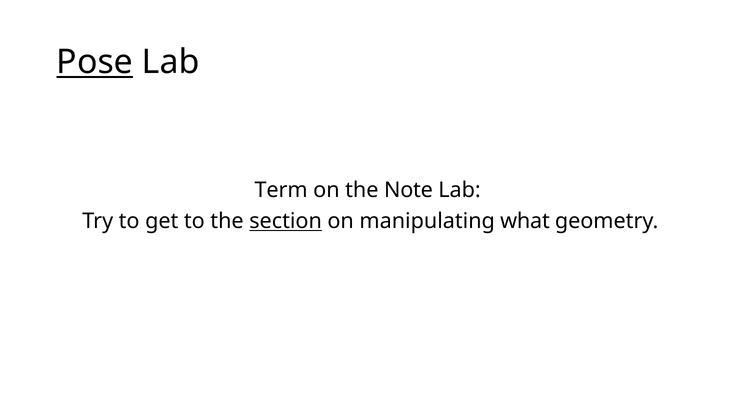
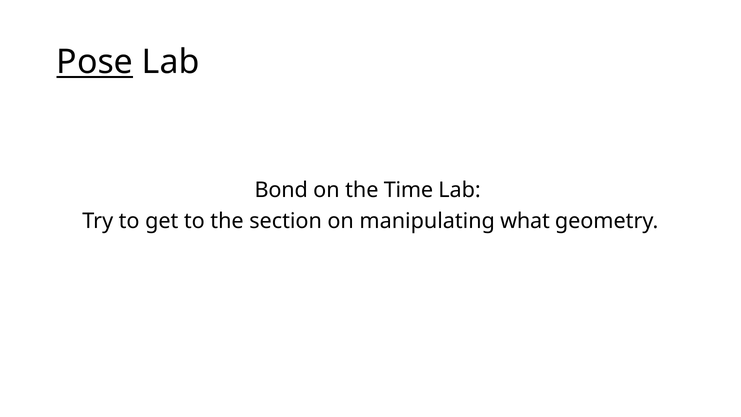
Term: Term -> Bond (281, 190)
Note: Note -> Time (408, 190)
section underline: present -> none (286, 221)
